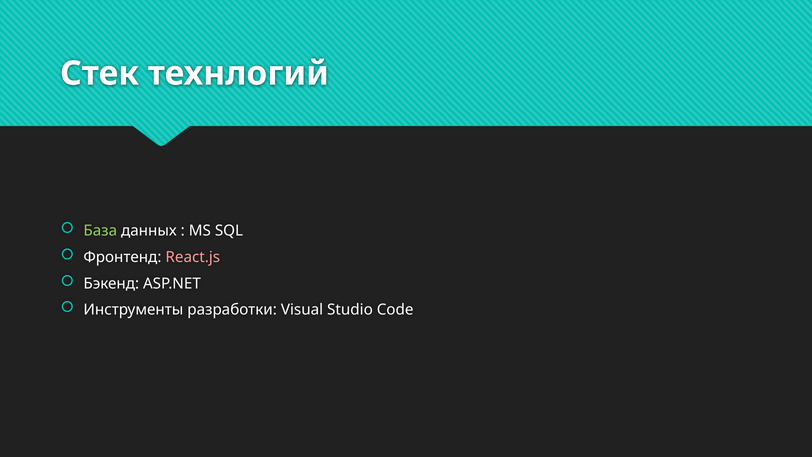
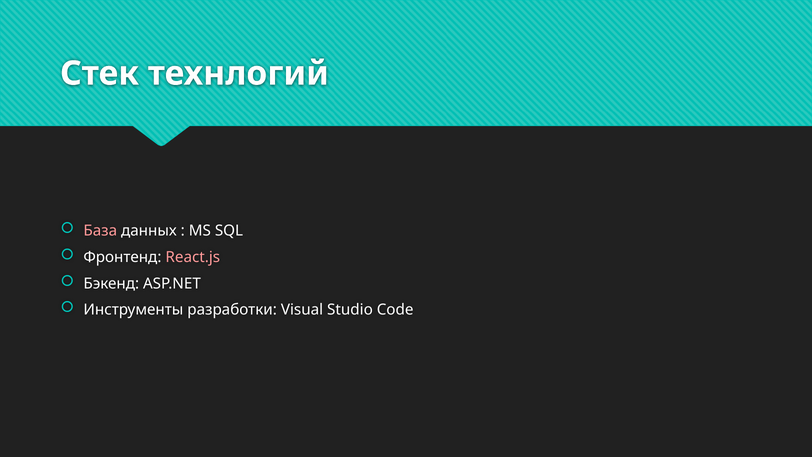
База colour: light green -> pink (100, 231)
